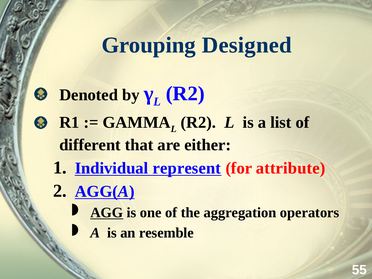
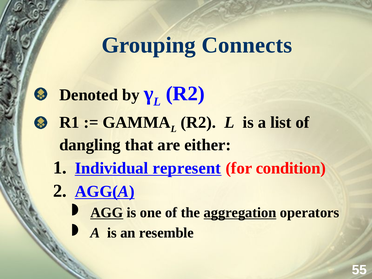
Designed: Designed -> Connects (247, 45)
different: different -> dangling (90, 145)
attribute: attribute -> condition (291, 168)
aggregation underline: none -> present (240, 213)
